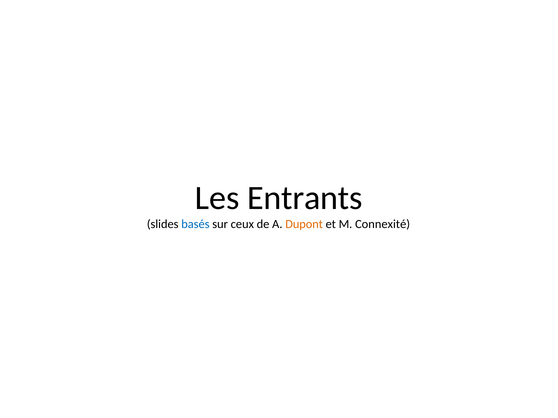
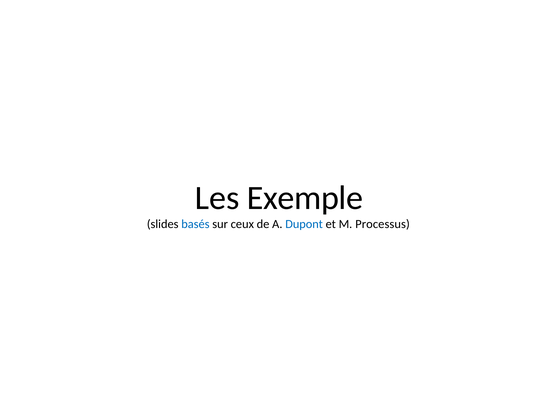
Entrants: Entrants -> Exemple (305, 198)
Dupont colour: orange -> blue (304, 224)
Connexité: Connexité -> Processus (383, 224)
